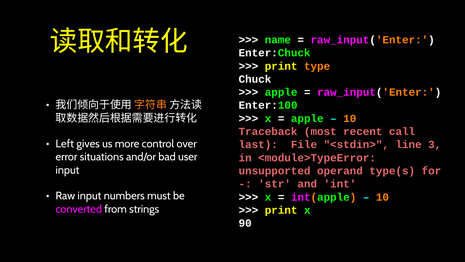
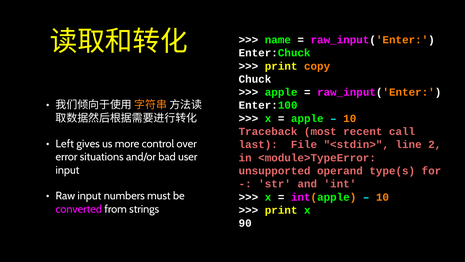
type: type -> copy (317, 66)
3: 3 -> 2 (435, 144)
